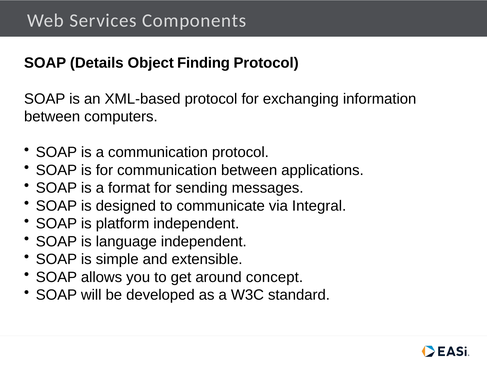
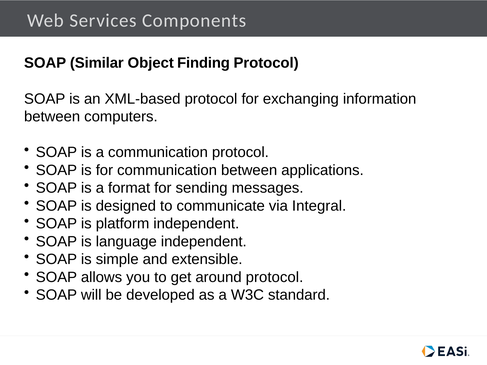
Details: Details -> Similar (97, 63)
around concept: concept -> protocol (275, 277)
